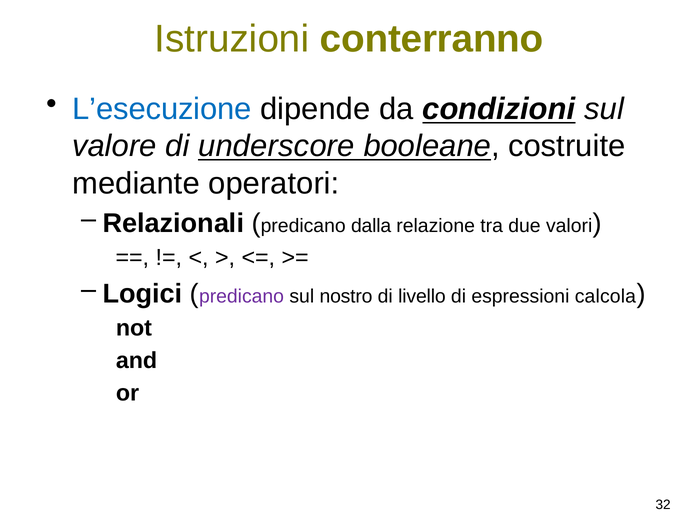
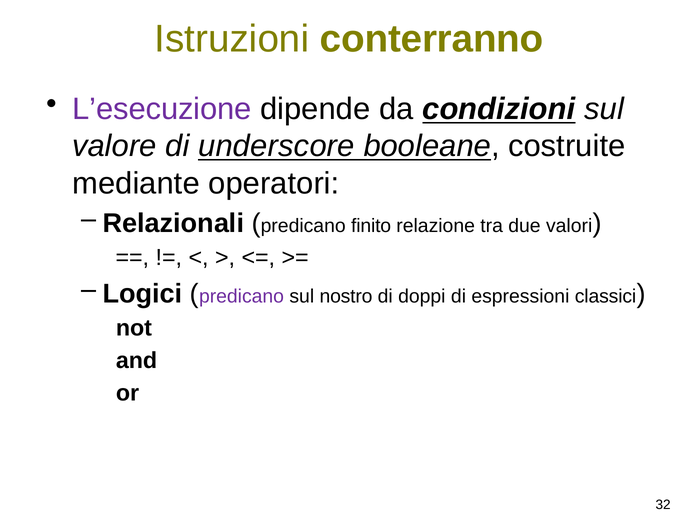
L’esecuzione colour: blue -> purple (162, 109)
dalla: dalla -> finito (371, 226)
livello: livello -> doppi (422, 297)
calcola: calcola -> classici (606, 297)
